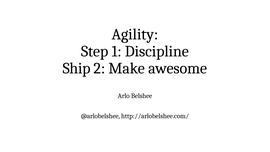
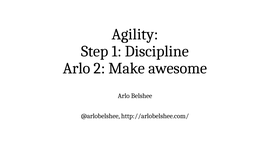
Ship: Ship -> Arlo (77, 68)
